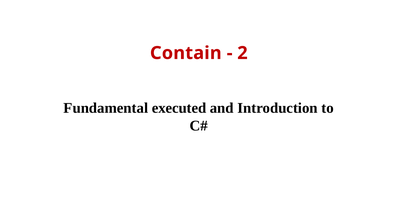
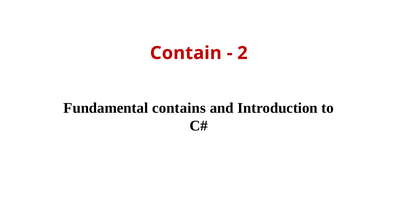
executed: executed -> contains (179, 108)
